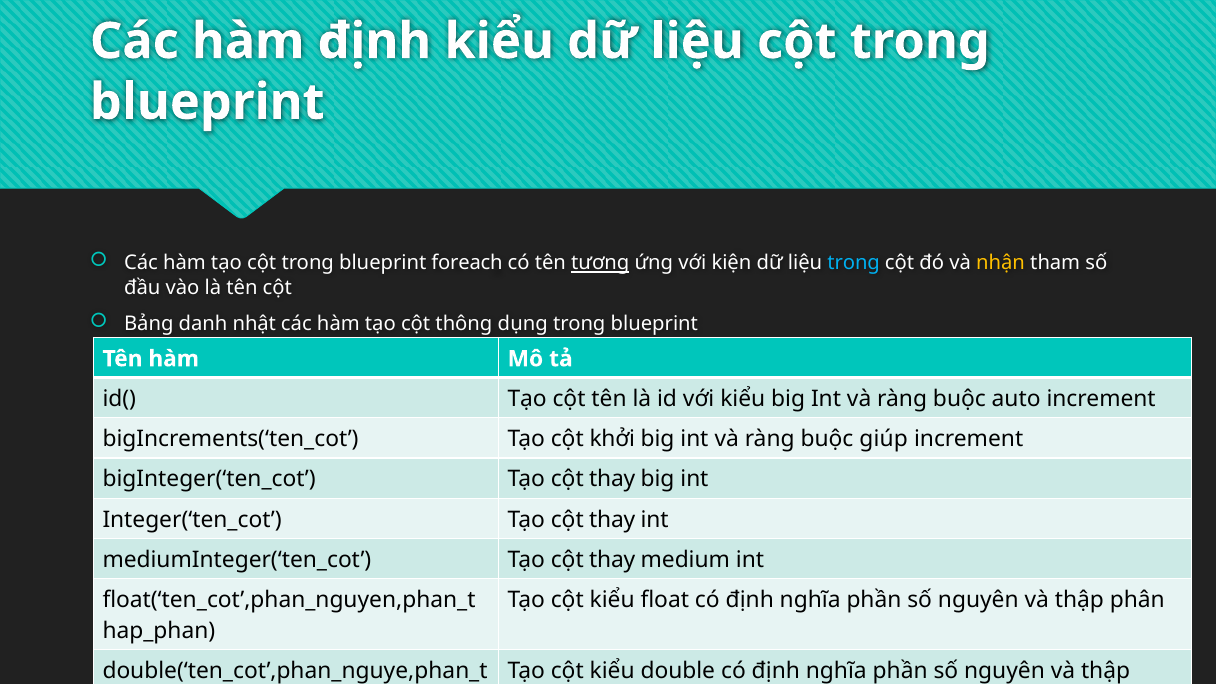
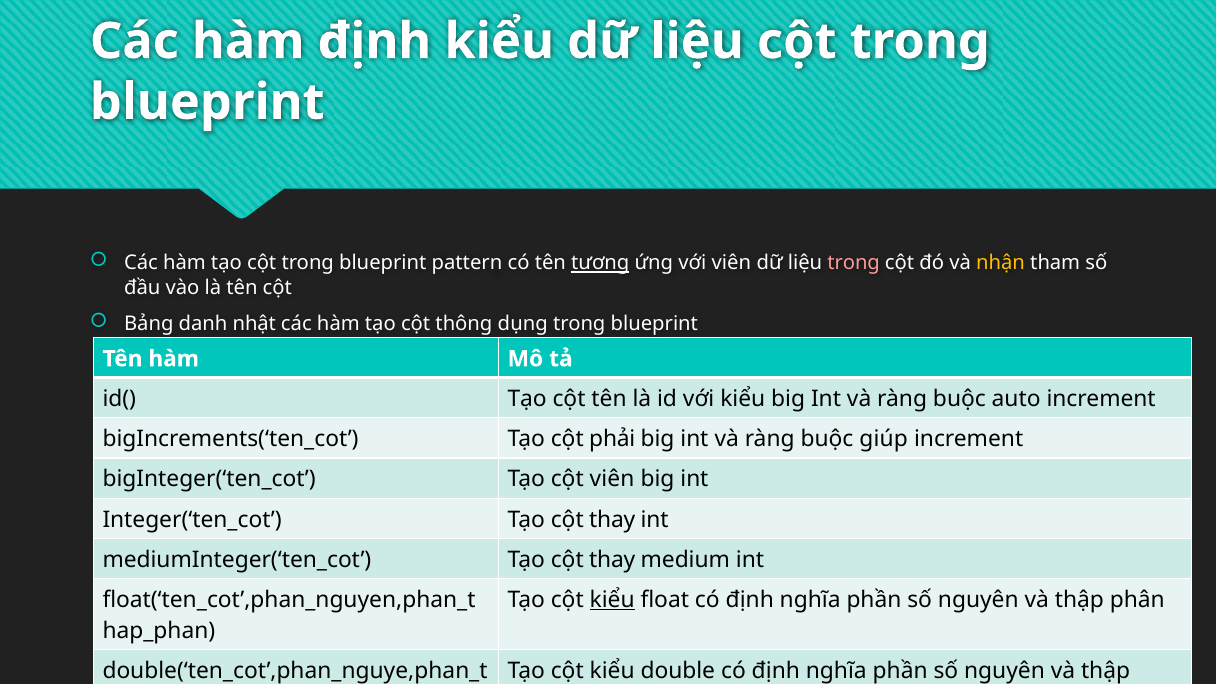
foreach: foreach -> pattern (467, 263)
với kiện: kiện -> viên (731, 263)
trong colour: light blue -> pink (854, 263)
khởi: khởi -> phải (612, 439)
thay: thay -> viên (612, 479)
kiểu underline: none -> present (612, 600)
